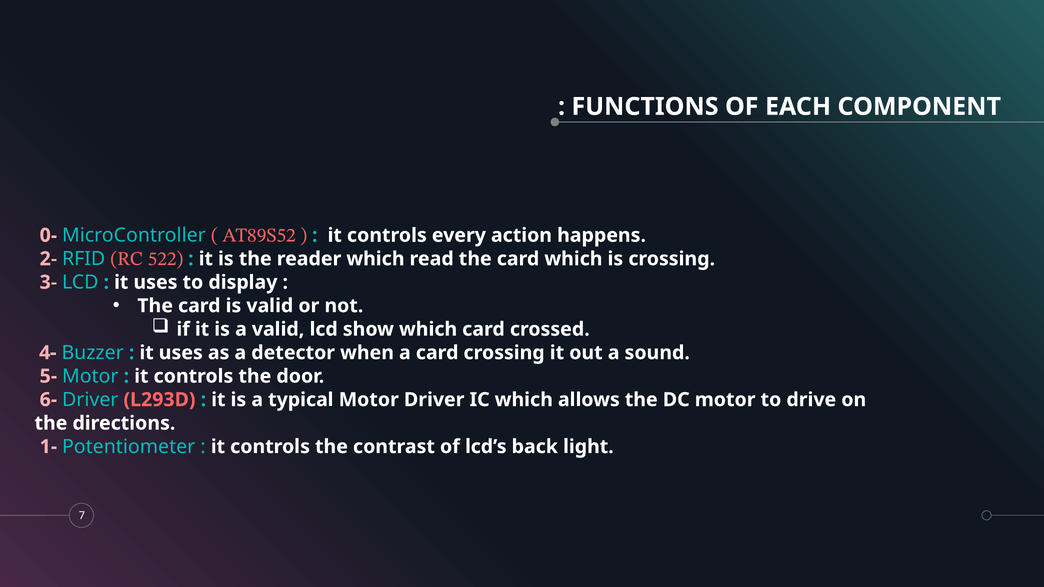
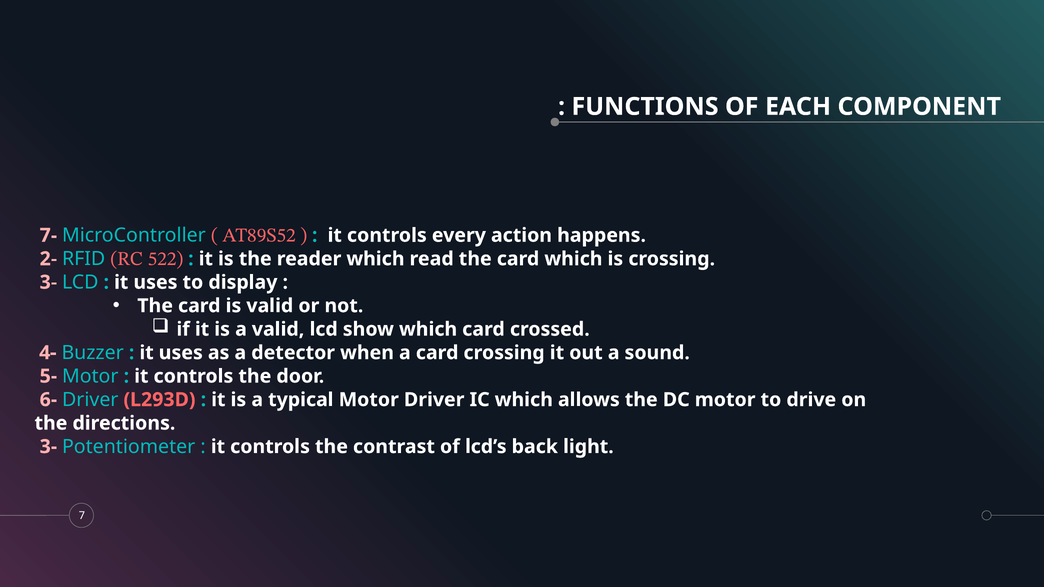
0-: 0- -> 7- (48, 235)
1-: 1- -> 3- (48, 447)
